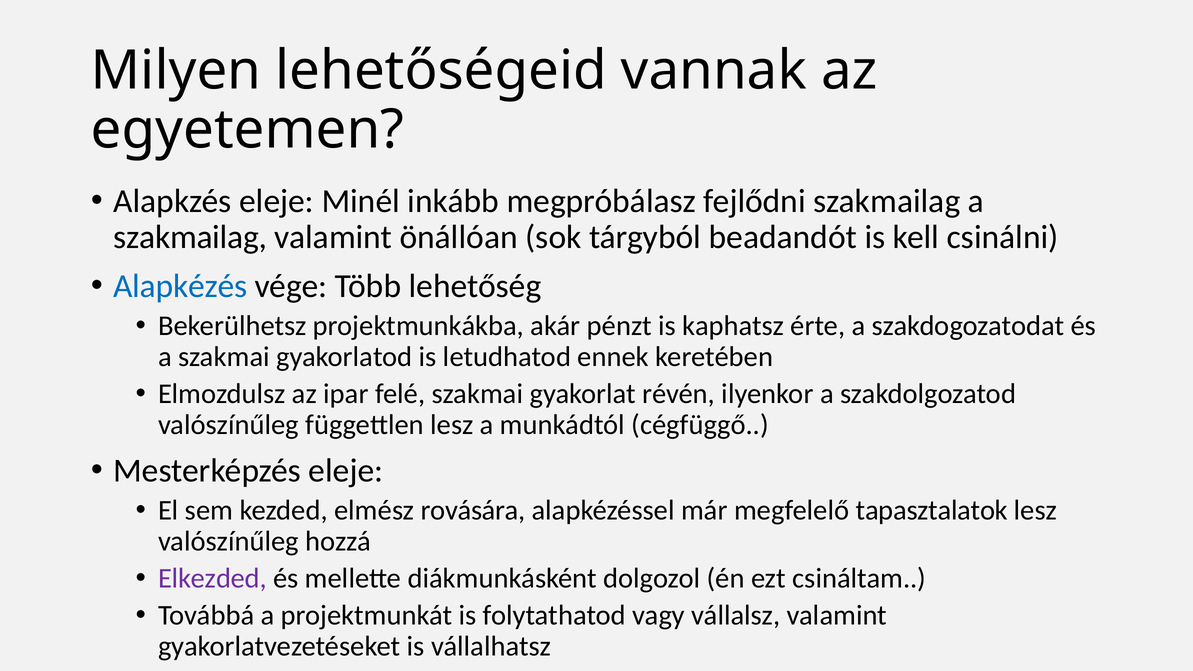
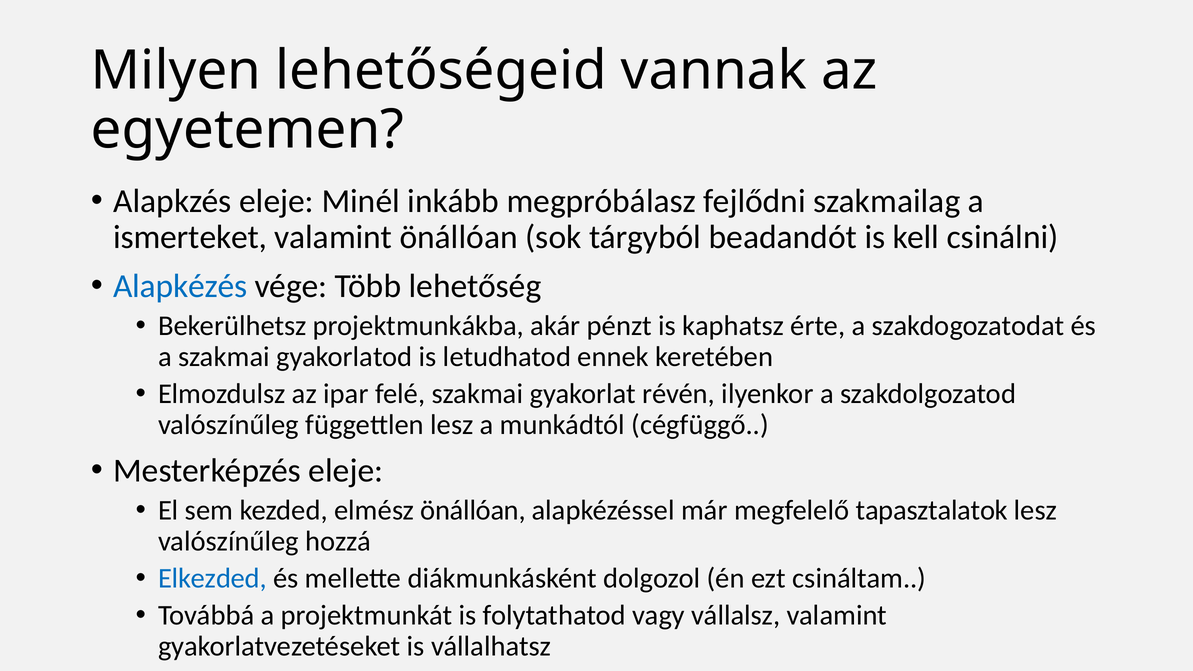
szakmailag: szakmailag -> ismerteket (190, 237)
elmész rovására: rovására -> önállóan (473, 510)
Elkezded colour: purple -> blue (212, 578)
